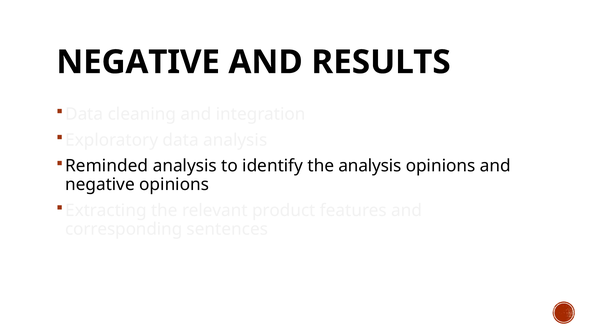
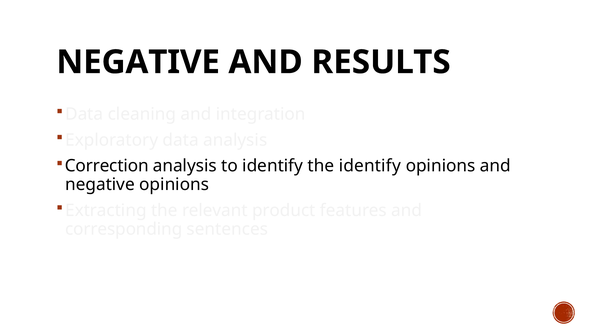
Reminded: Reminded -> Correction (107, 166)
the analysis: analysis -> identify (370, 166)
